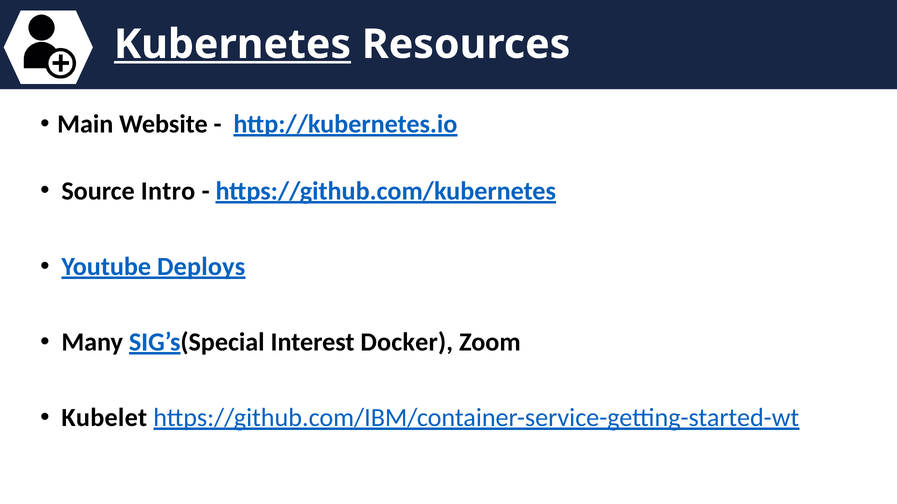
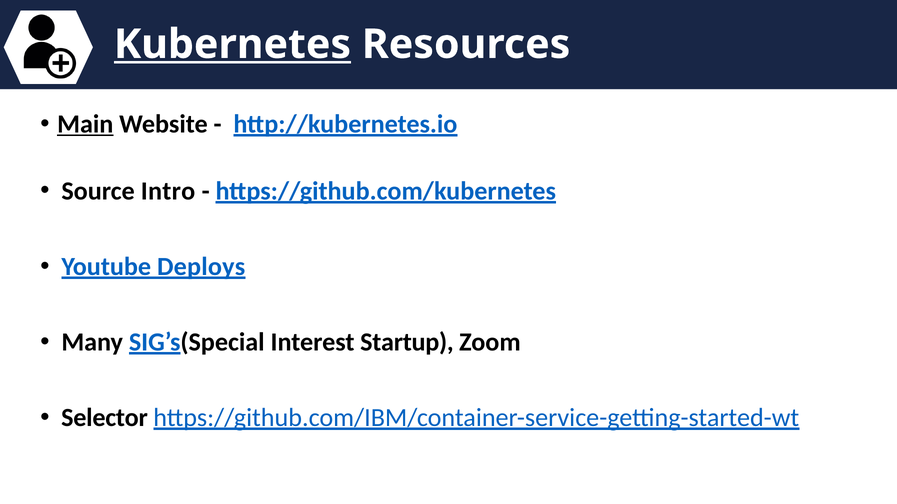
Main underline: none -> present (85, 124)
Docker: Docker -> Startup (407, 343)
Kubelet: Kubelet -> Selector (105, 418)
